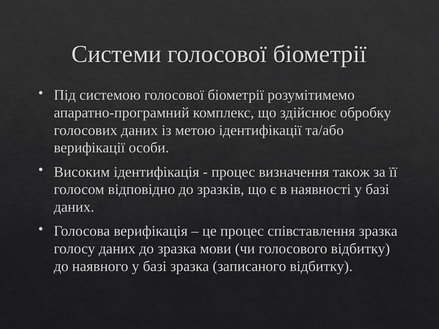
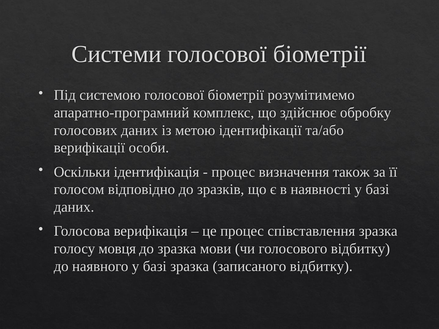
Високим: Високим -> Оскільки (82, 172)
голосу даних: даних -> мовця (117, 249)
